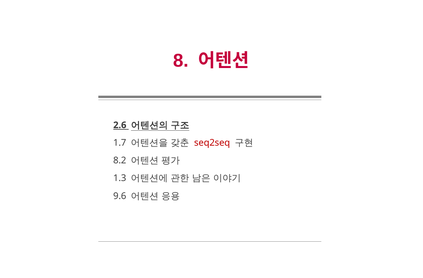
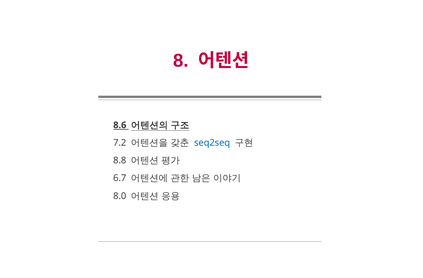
2.6: 2.6 -> 8.6 (120, 125)
1.7: 1.7 -> 7.2 (120, 143)
seq2seq colour: red -> blue (212, 143)
8.2: 8.2 -> 8.8 (120, 160)
1.3: 1.3 -> 6.7 (120, 178)
9.6: 9.6 -> 8.0 (120, 196)
